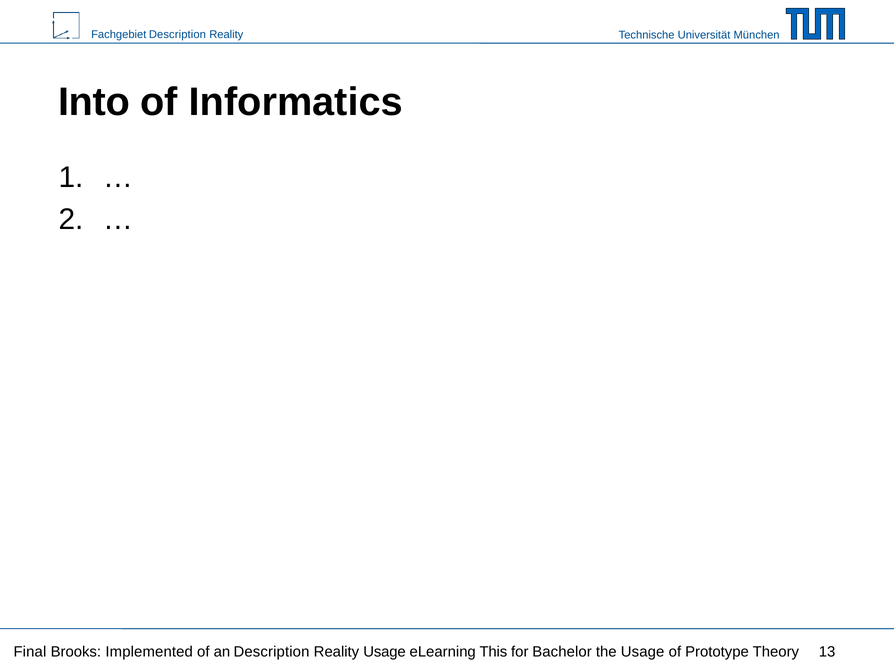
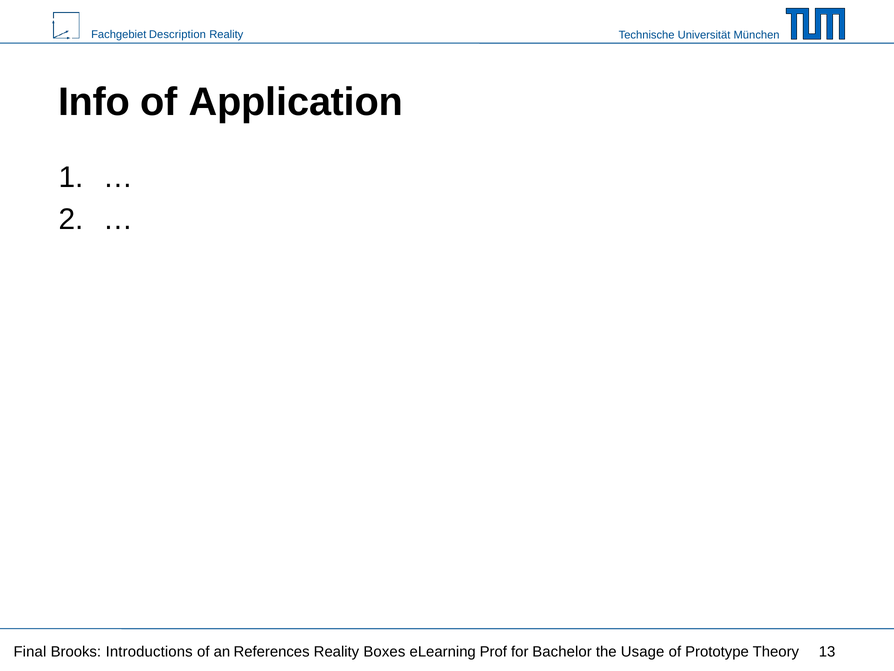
Into: Into -> Info (94, 102)
Informatics: Informatics -> Application (296, 102)
Implemented: Implemented -> Introductions (149, 652)
an Description: Description -> References (272, 652)
Reality Usage: Usage -> Boxes (384, 652)
This: This -> Prof (493, 652)
